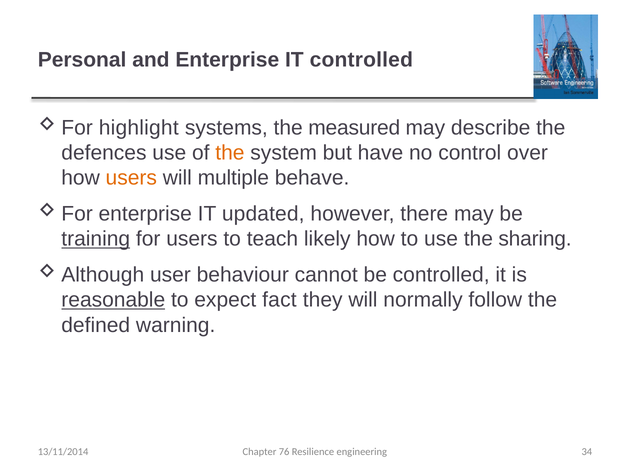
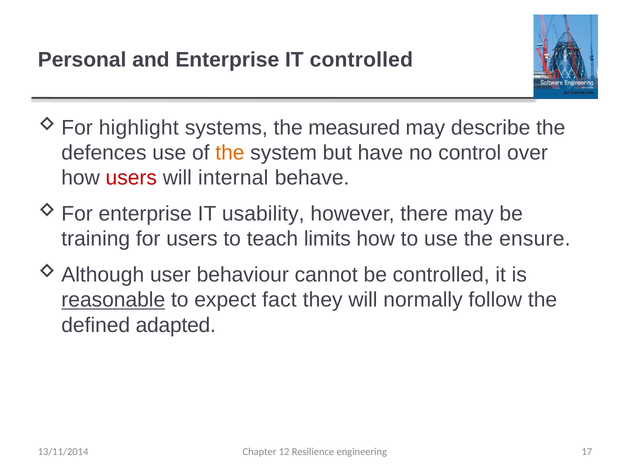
users colour: orange -> red (131, 178)
multiple: multiple -> internal (233, 178)
updated: updated -> usability (263, 214)
training underline: present -> none (96, 239)
likely: likely -> limits (327, 239)
sharing: sharing -> ensure (535, 239)
warning: warning -> adapted (176, 325)
76: 76 -> 12 (284, 451)
34: 34 -> 17 (587, 451)
